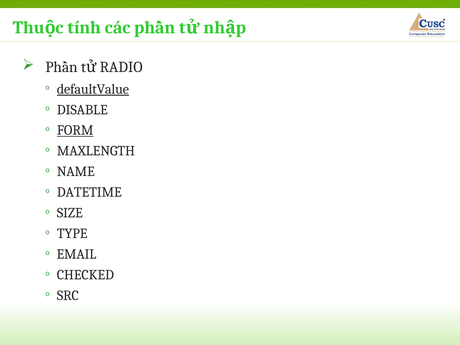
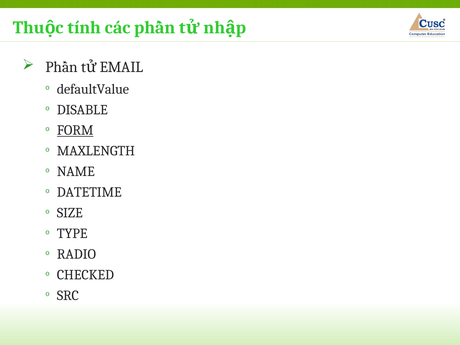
RADIO: RADIO -> EMAIL (121, 67)
defaultValue underline: present -> none (93, 89)
EMAIL: EMAIL -> RADIO (76, 254)
